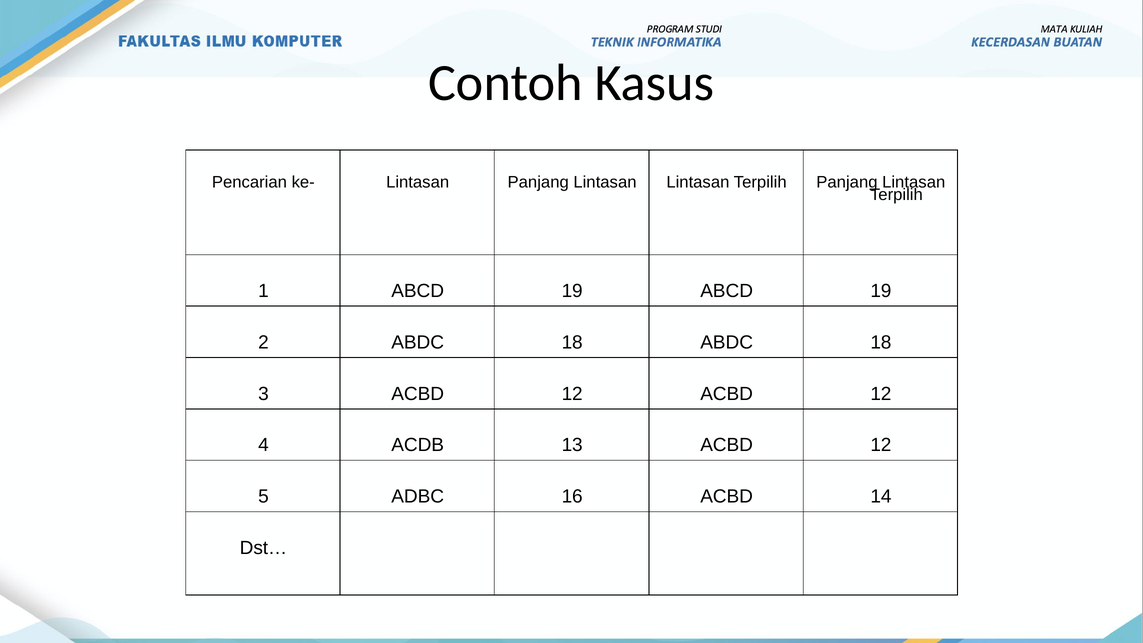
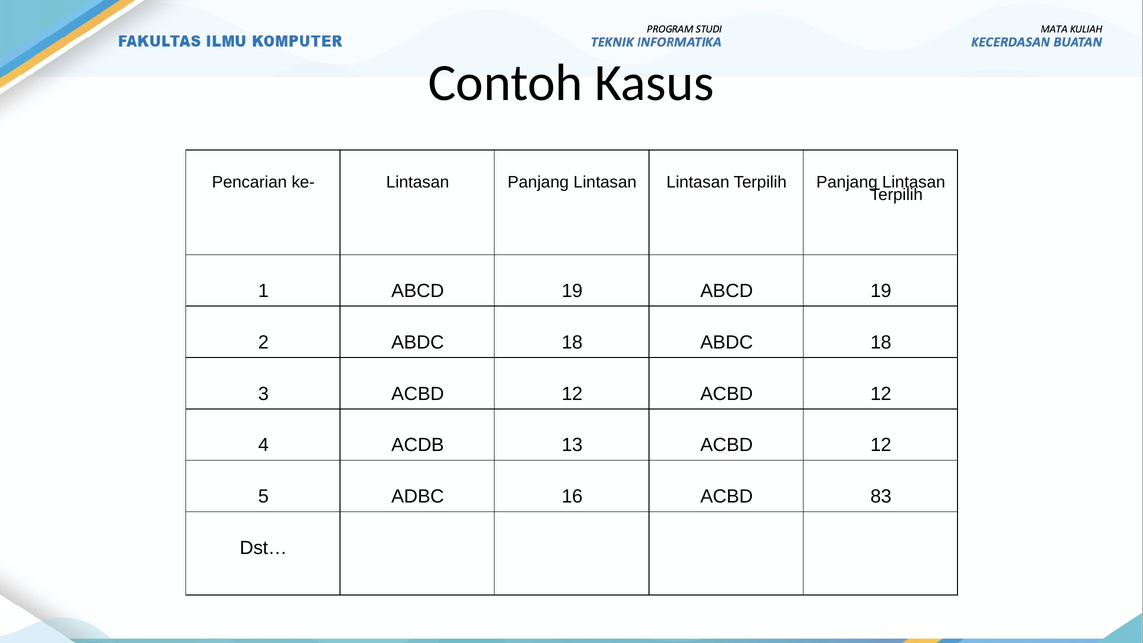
14: 14 -> 83 (881, 497)
